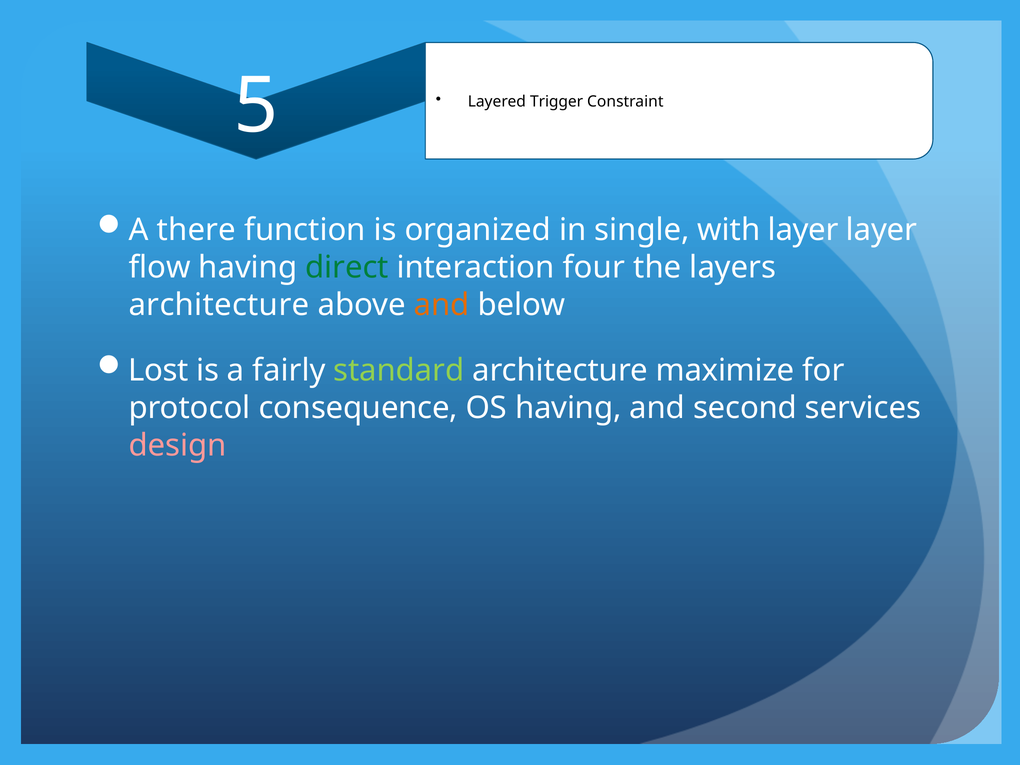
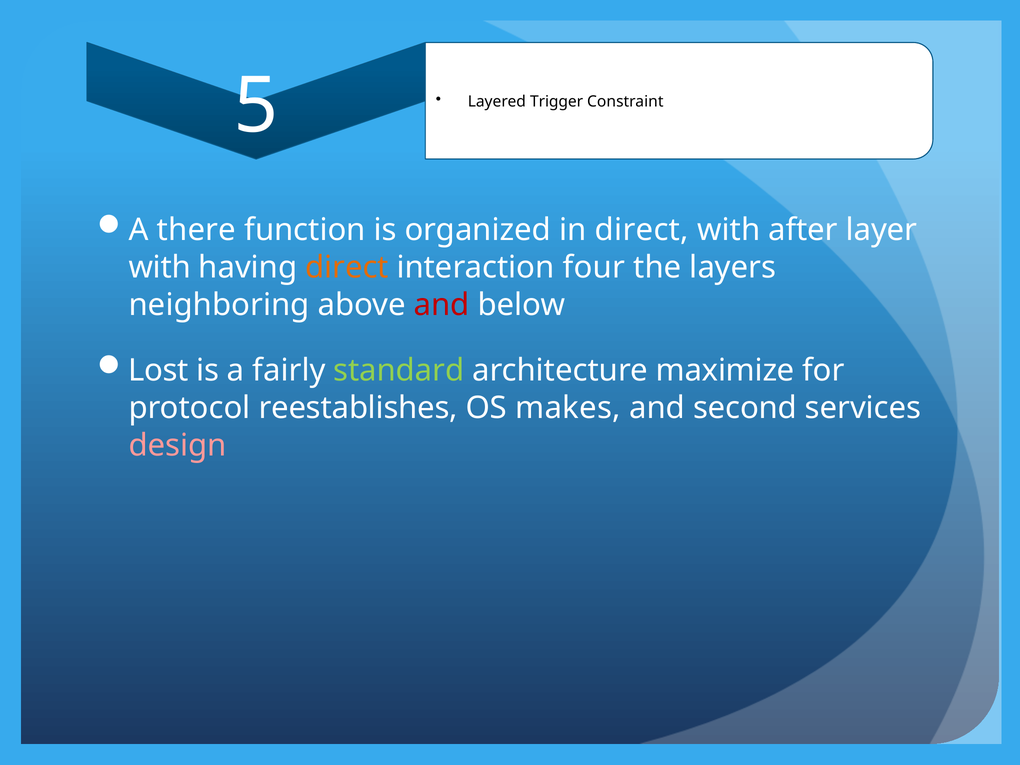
in single: single -> direct (642, 230)
with layer: layer -> after (803, 230)
flow: flow -> with (160, 267)
direct colour: green -> orange (347, 267)
architecture: architecture -> neighboring (219, 305)
and colour: orange -> red (442, 305)
consequence: consequence -> reestablishes (358, 408)
OS having: having -> makes (568, 408)
